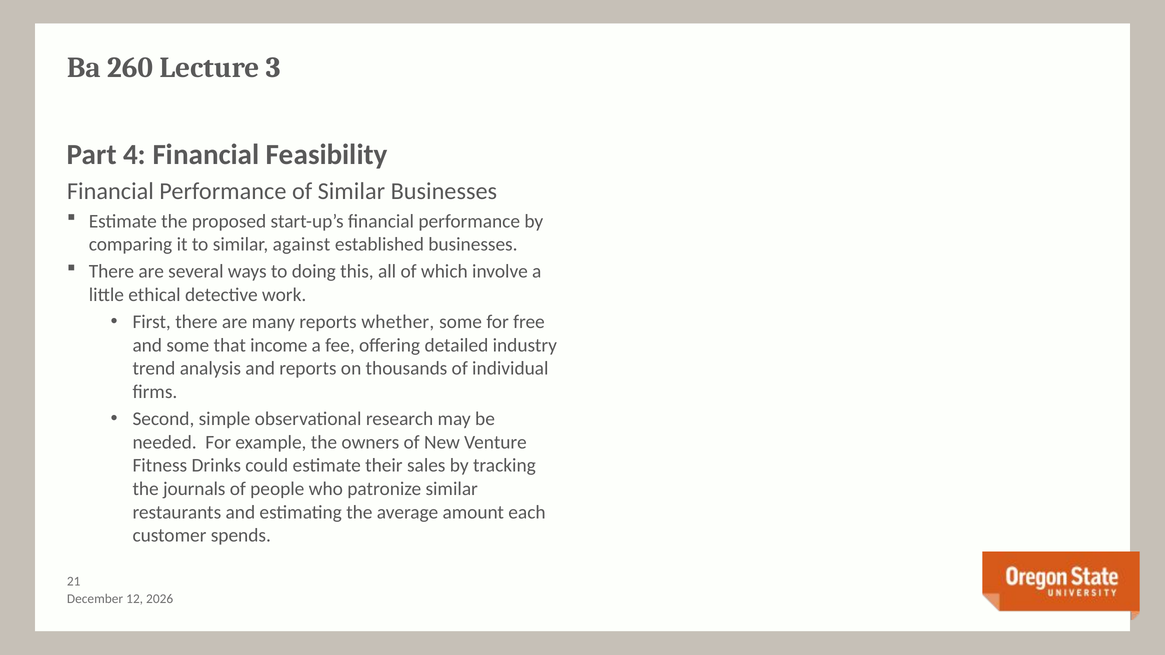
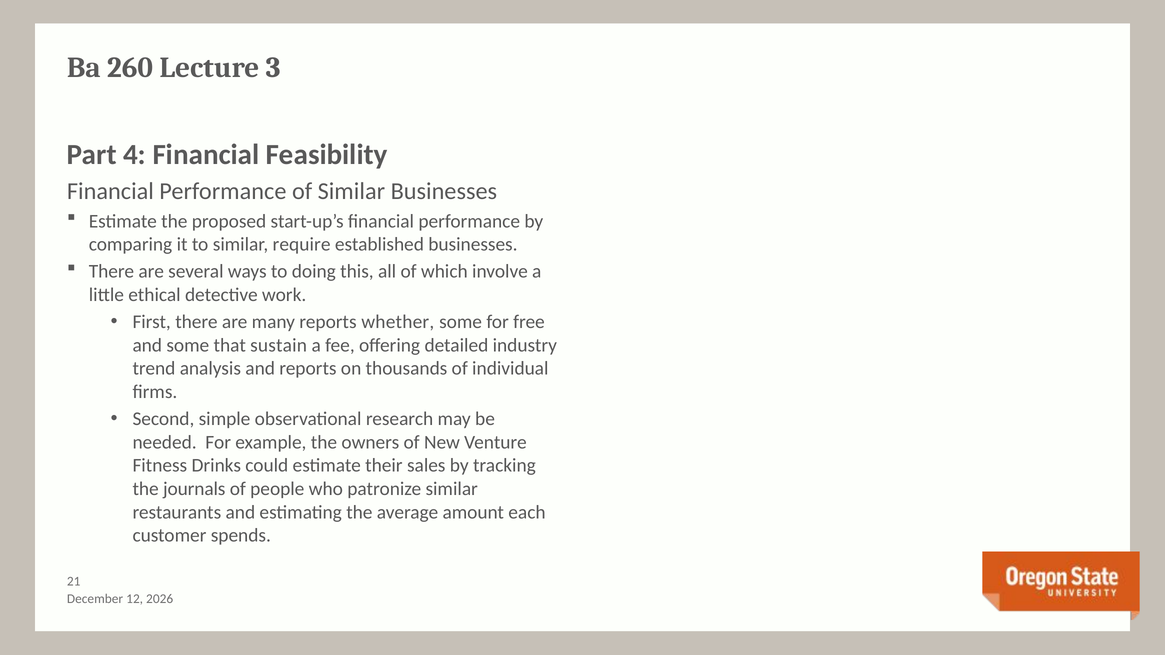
against: against -> require (302, 245)
income: income -> sustain (279, 345)
